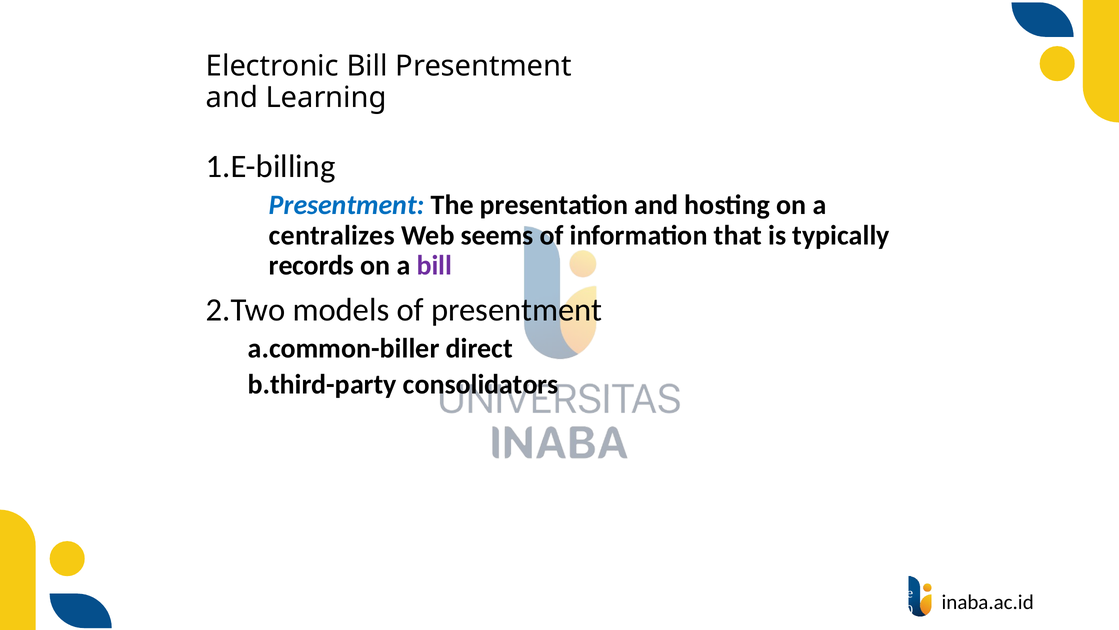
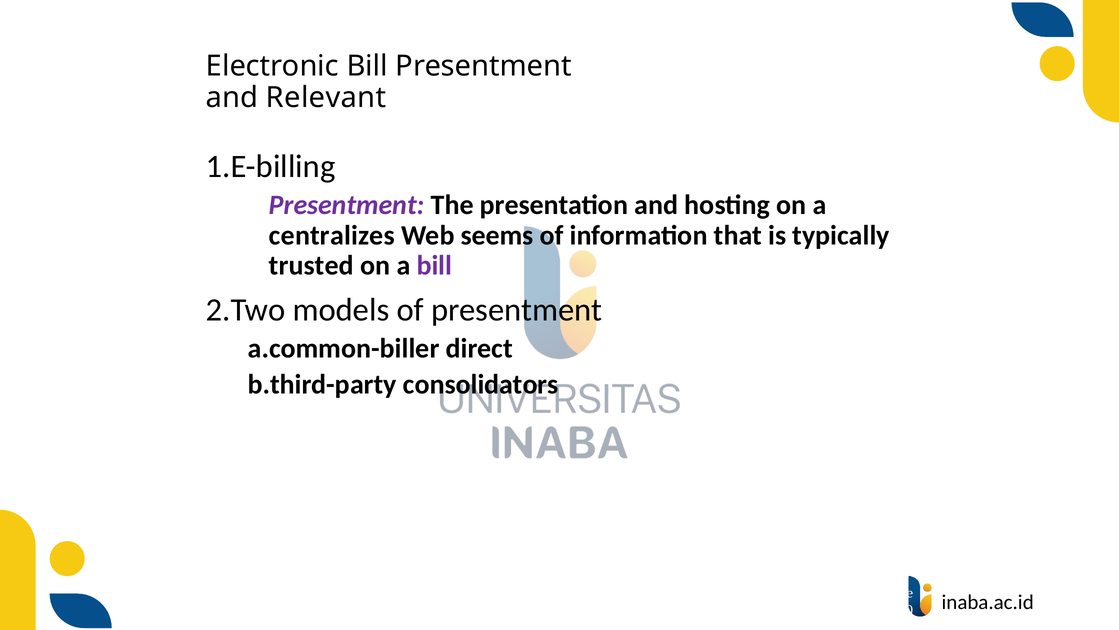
Learning: Learning -> Relevant (326, 97)
Presentment colour: blue -> purple (347, 205)
records: records -> trusted (311, 265)
